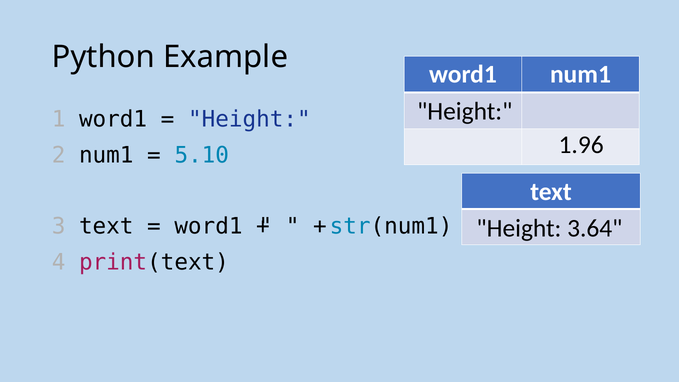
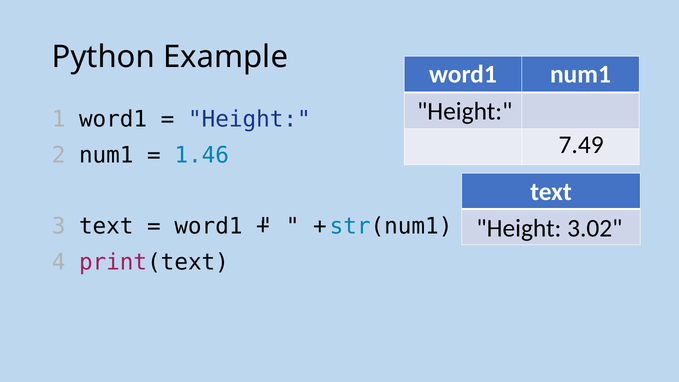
1.96: 1.96 -> 7.49 (581, 145)
5.10: 5.10 -> 1.46 (202, 155)
3.64: 3.64 -> 3.02 (595, 228)
